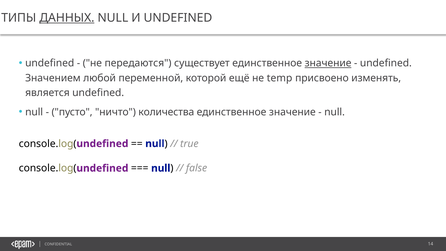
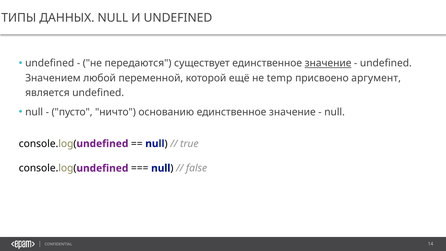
ДАННЫХ underline: present -> none (67, 18)
изменять: изменять -> аргумент (376, 78)
количества: количества -> основанию (166, 112)
